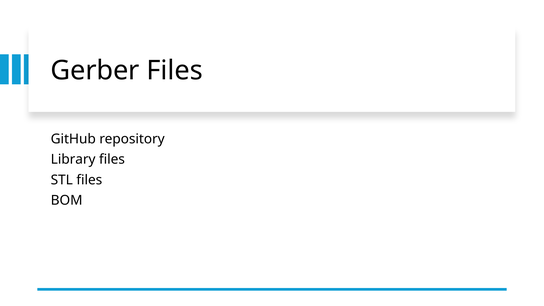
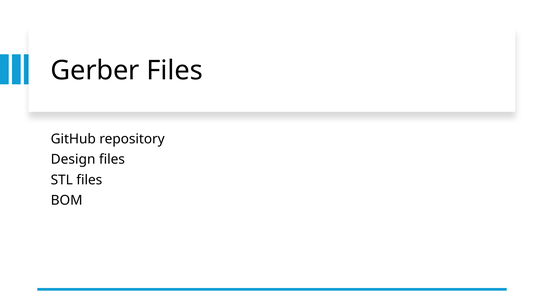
Library: Library -> Design (73, 159)
